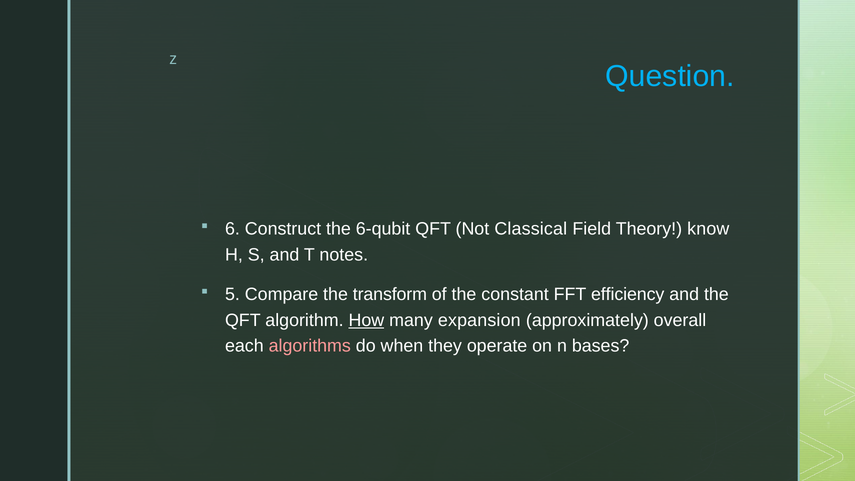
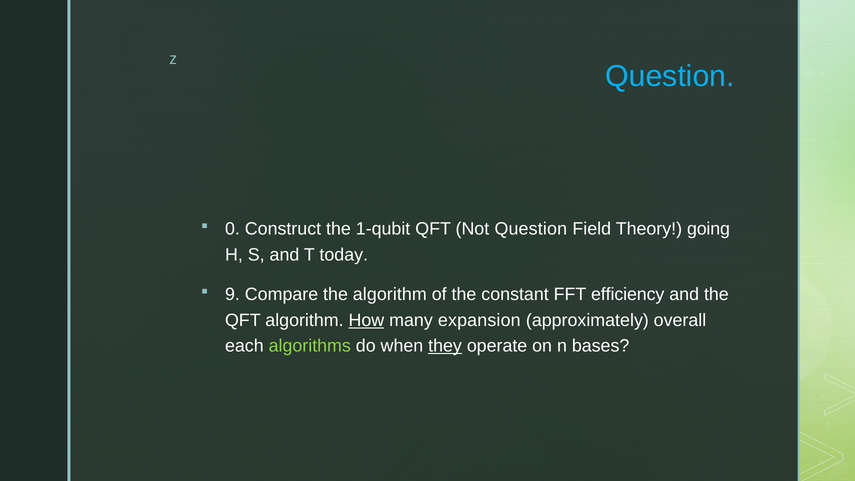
6: 6 -> 0 (232, 229)
6-qubit: 6-qubit -> 1-qubit (383, 229)
Not Classical: Classical -> Question (531, 229)
know: know -> going (708, 229)
notes: notes -> today (344, 255)
5: 5 -> 9 (232, 295)
the transform: transform -> algorithm (390, 295)
algorithms colour: pink -> light green (310, 346)
they underline: none -> present (445, 346)
